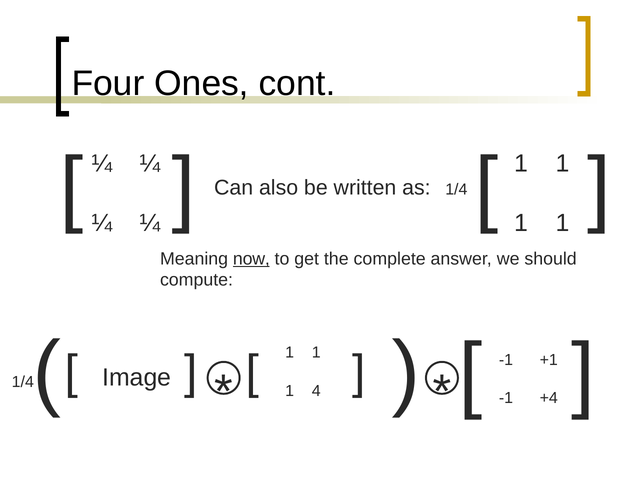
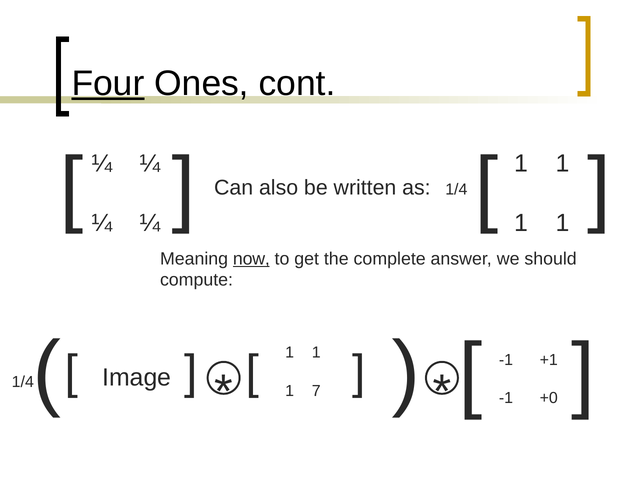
Four underline: none -> present (108, 83)
4: 4 -> 7 (316, 391)
+4: +4 -> +0 (549, 398)
